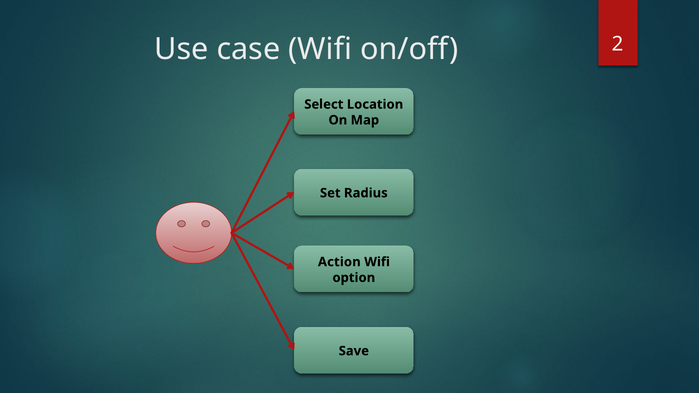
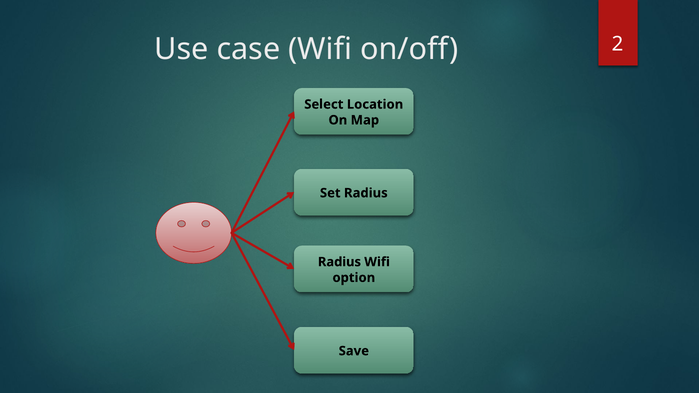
Action: Action -> Radius (339, 262)
